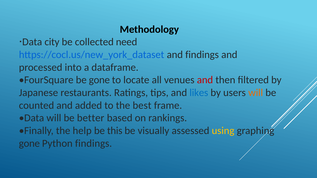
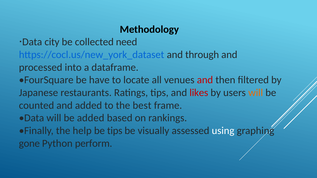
and findings: findings -> through (202, 55)
be gone: gone -> have (99, 80)
likes colour: blue -> red (199, 93)
be better: better -> added (91, 118)
be this: this -> tips (115, 131)
using colour: yellow -> white (223, 131)
Python findings: findings -> perform (94, 144)
